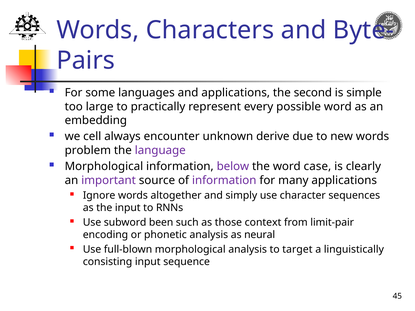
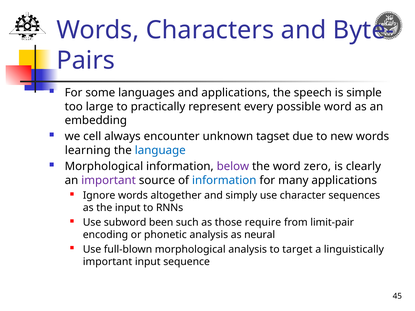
second: second -> speech (313, 93)
derive: derive -> tagset (273, 137)
problem: problem -> learning (88, 150)
language colour: purple -> blue (160, 150)
case: case -> zero (317, 167)
information colour: purple -> blue (224, 180)
context: context -> require (263, 223)
consisting: consisting -> important (108, 262)
